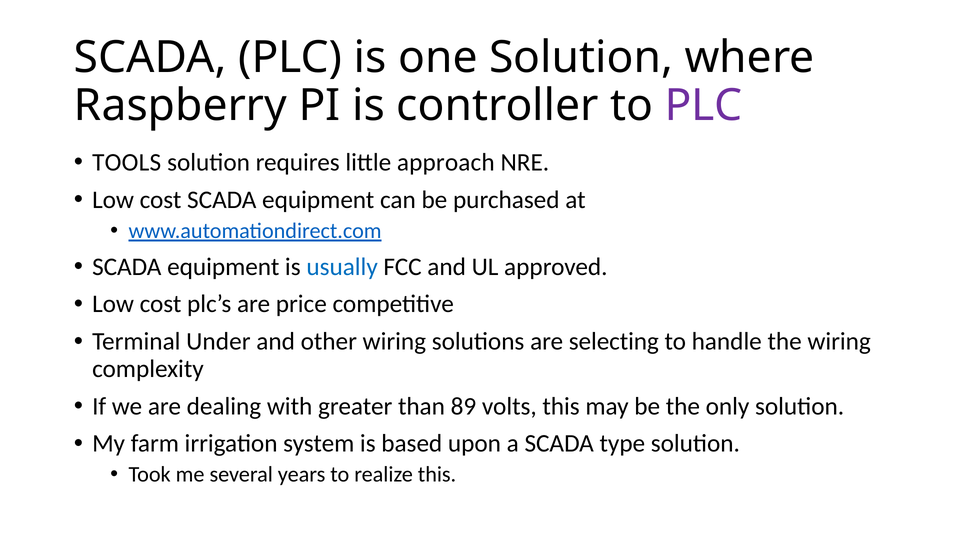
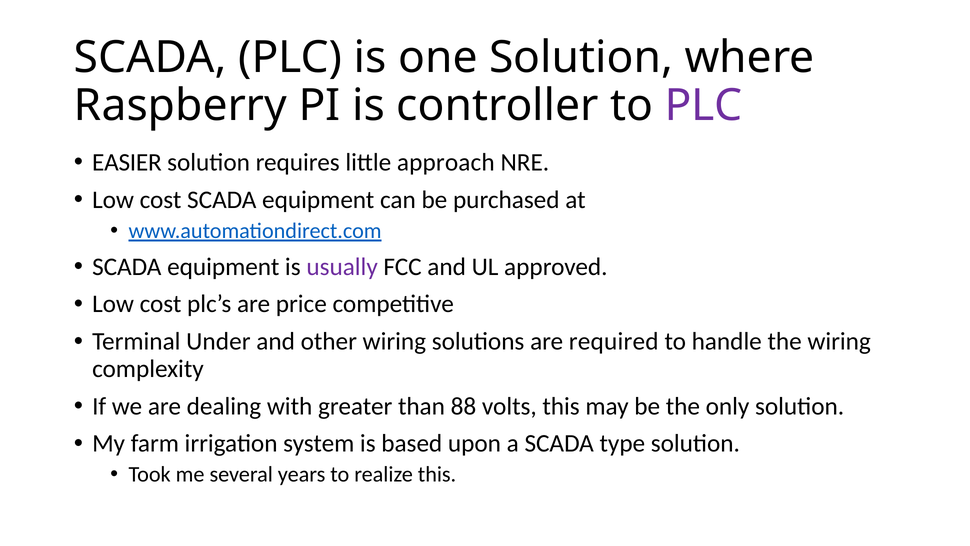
TOOLS: TOOLS -> EASIER (127, 162)
usually colour: blue -> purple (342, 267)
selecting: selecting -> required (614, 341)
89: 89 -> 88 (463, 406)
